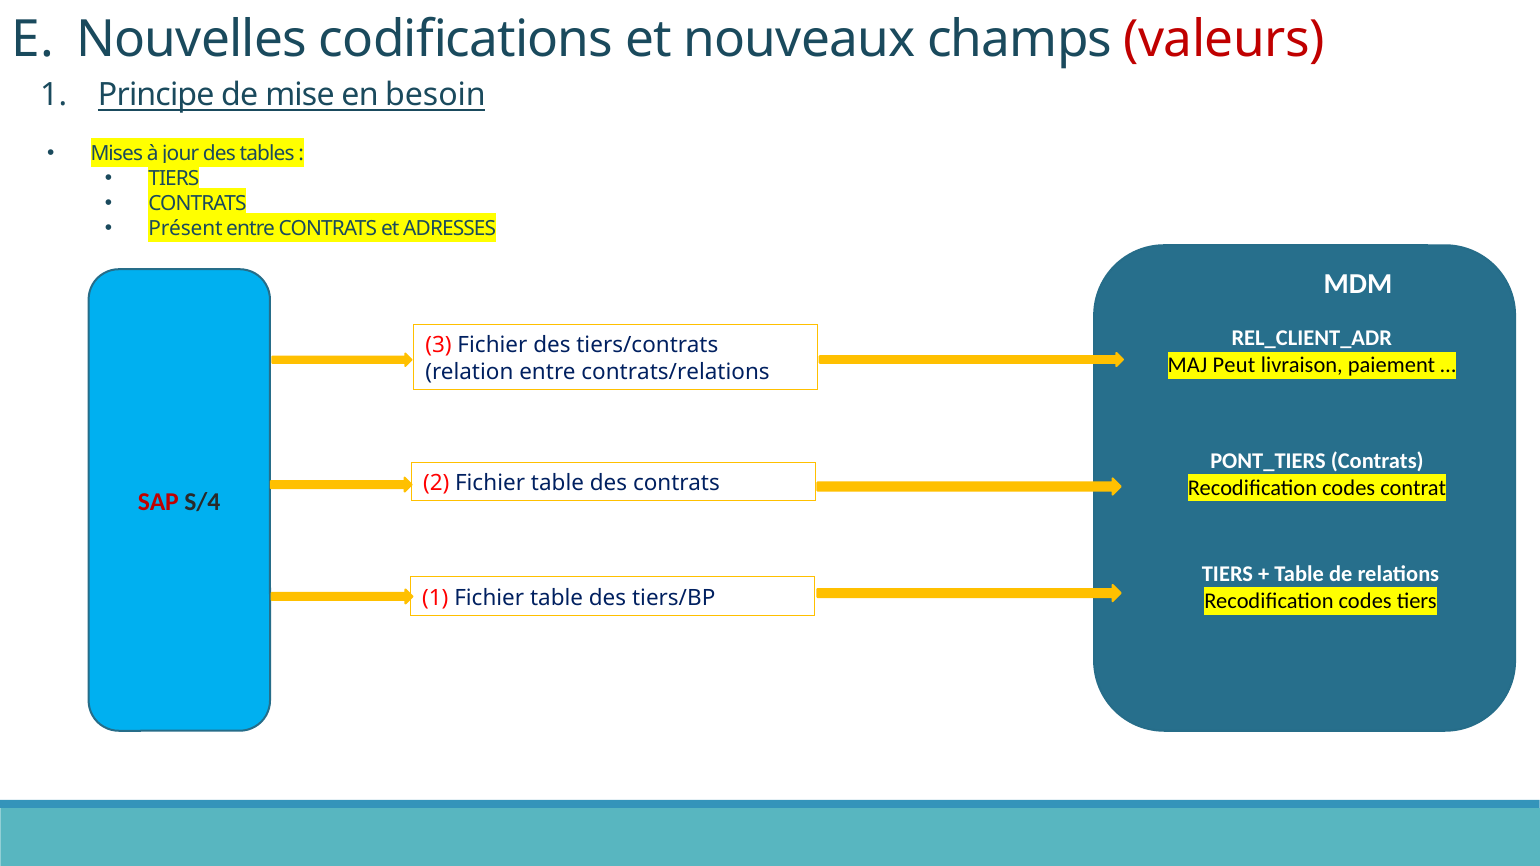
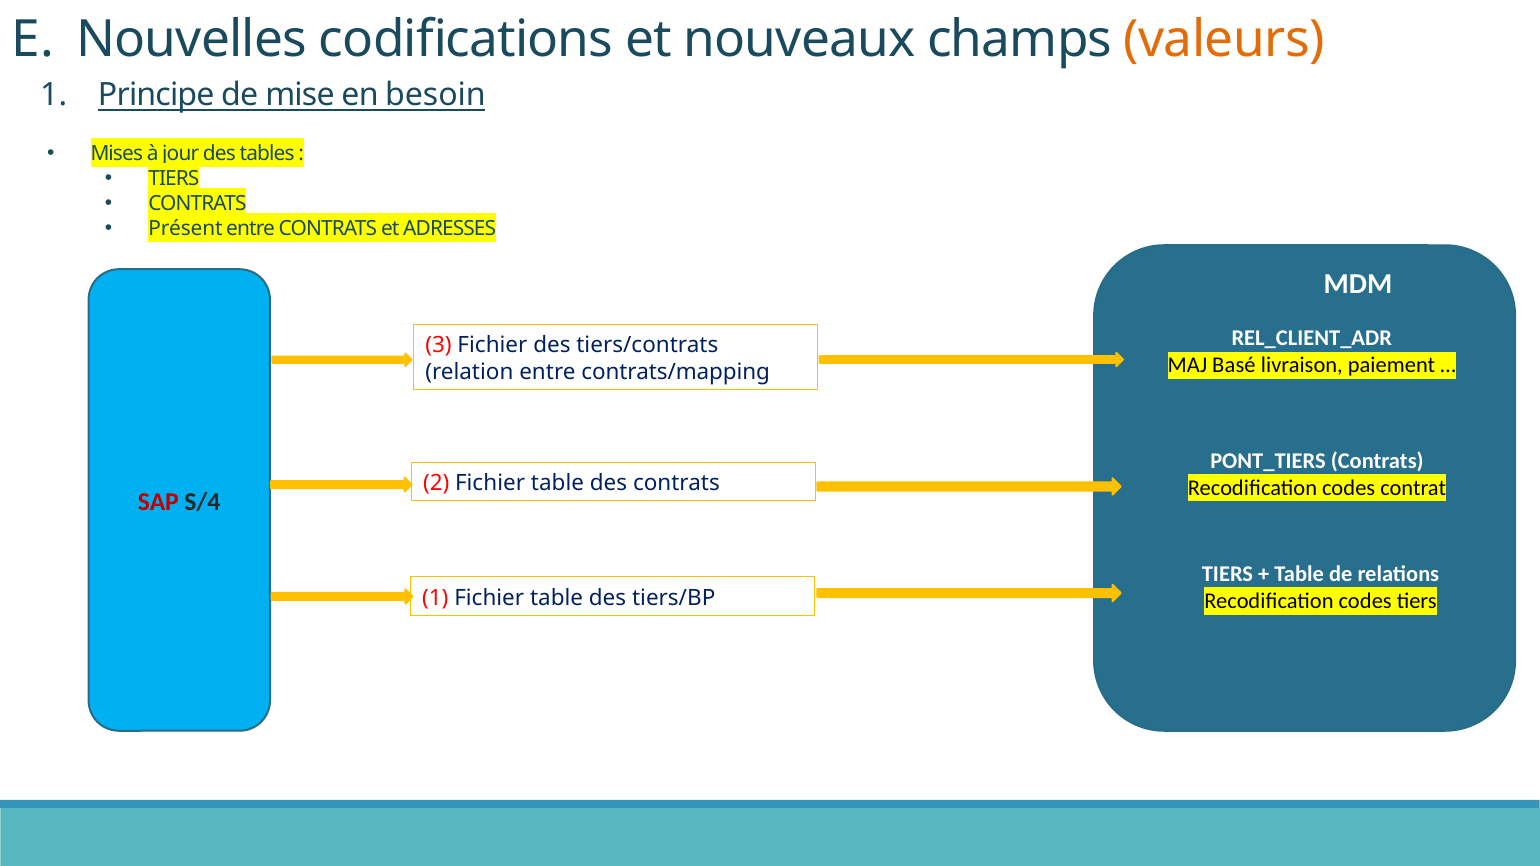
valeurs colour: red -> orange (1224, 40)
Peut: Peut -> Basé (1234, 366)
contrats/relations: contrats/relations -> contrats/mapping (676, 372)
